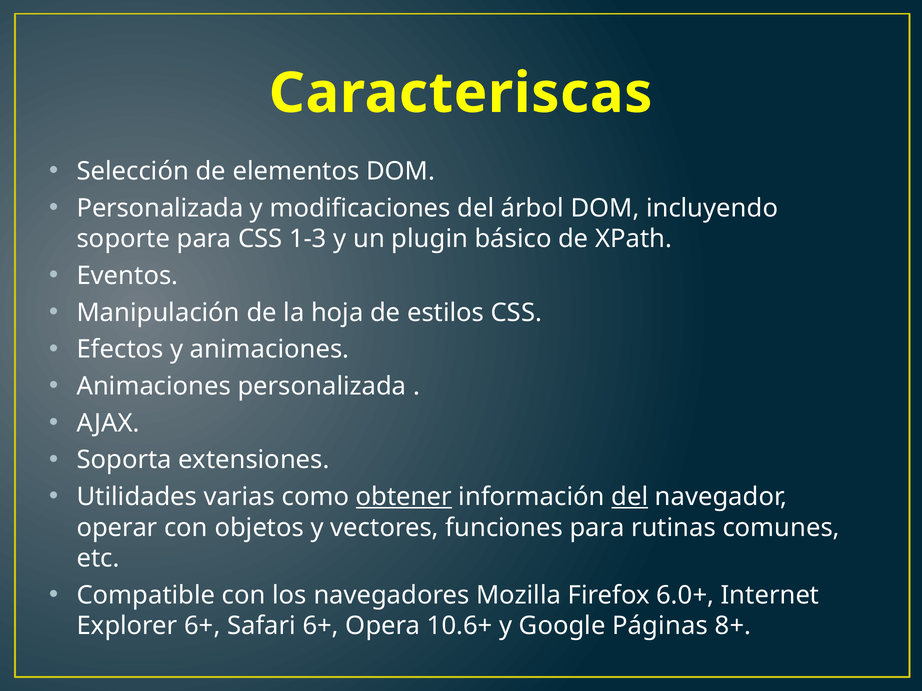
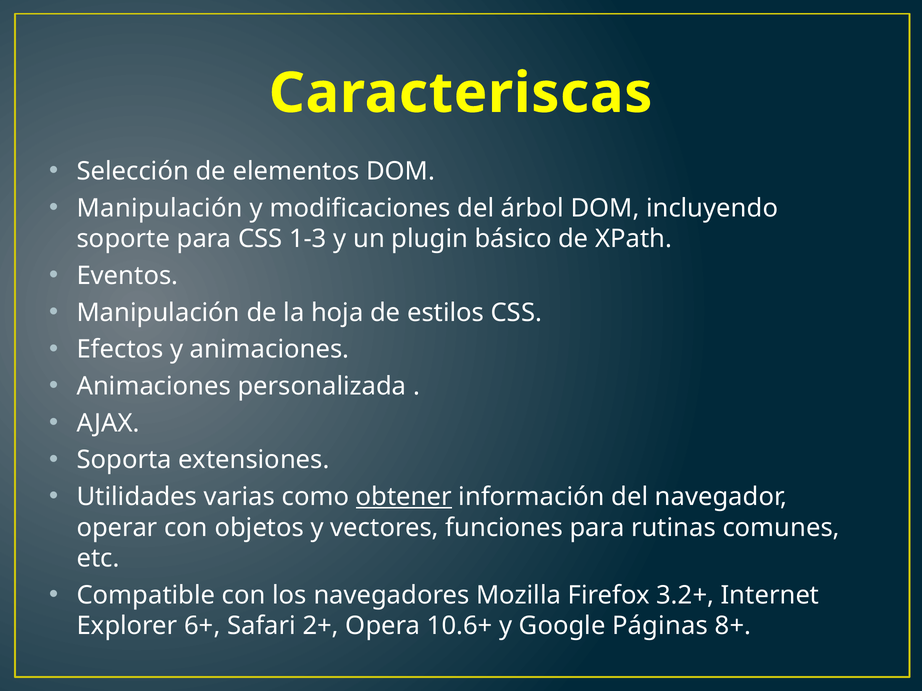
Personalizada: Personalizada -> Manipulación (160, 208)
del underline: present -> none (630, 497)
6.0+: 6.0+ -> 3.2+ (685, 596)
Safari 6+: 6+ -> 2+ (321, 626)
